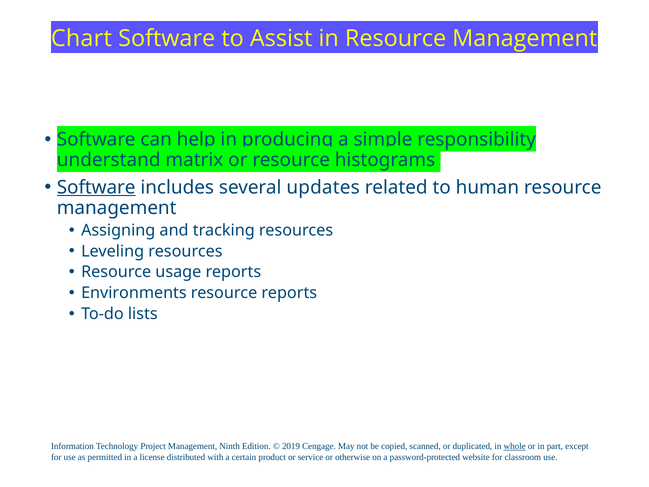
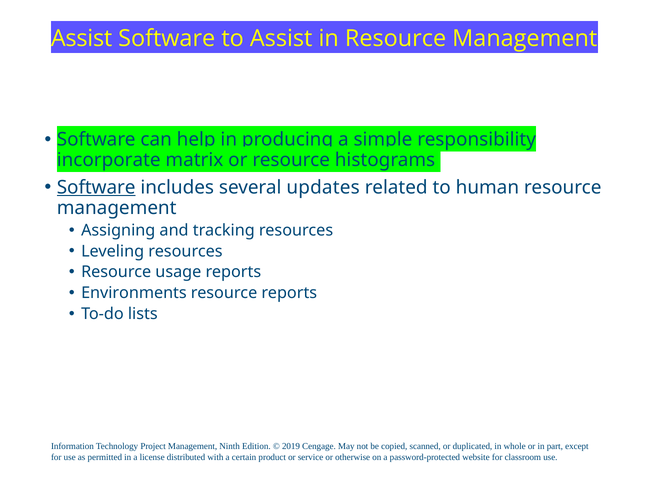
Chart: Chart -> Assist (82, 38)
understand: understand -> incorporate (109, 160)
whole underline: present -> none (515, 446)
